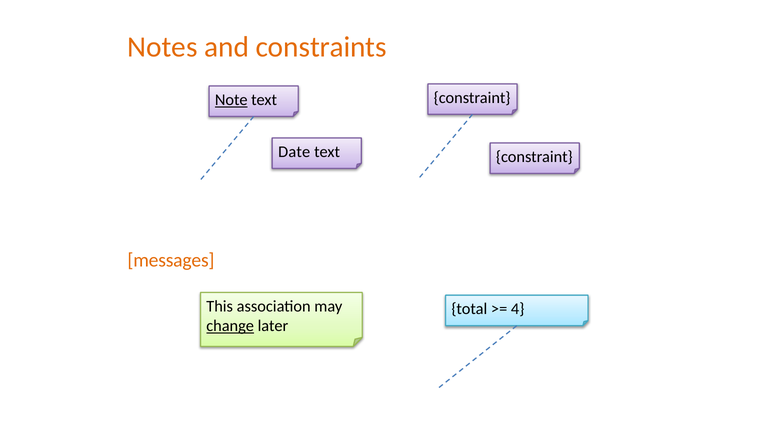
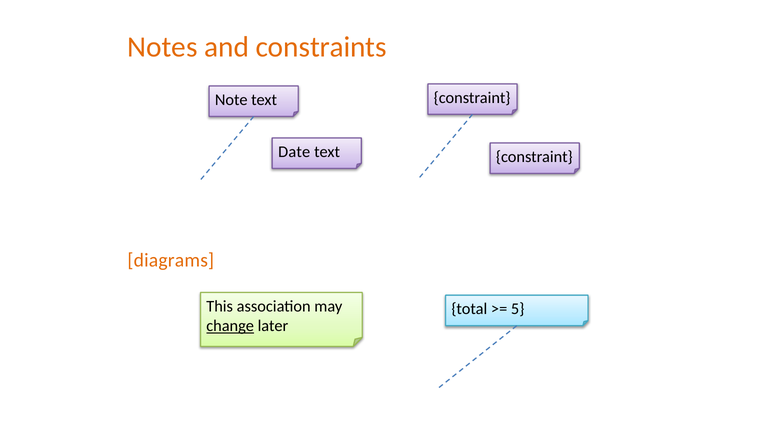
Note underline: present -> none (231, 100)
messages: messages -> diagrams (171, 260)
4: 4 -> 5 (518, 309)
